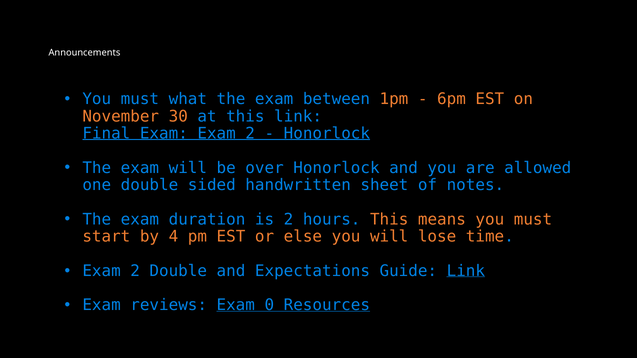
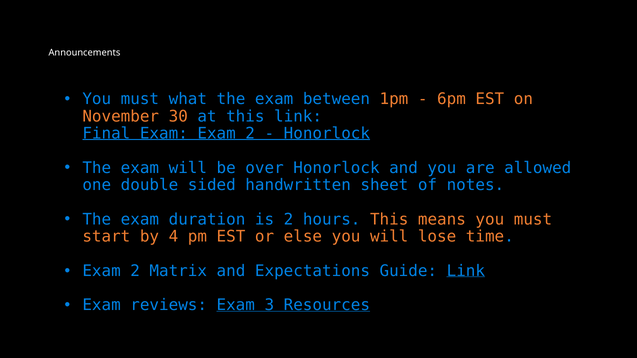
2 Double: Double -> Matrix (178, 271)
0: 0 -> 3 (269, 306)
